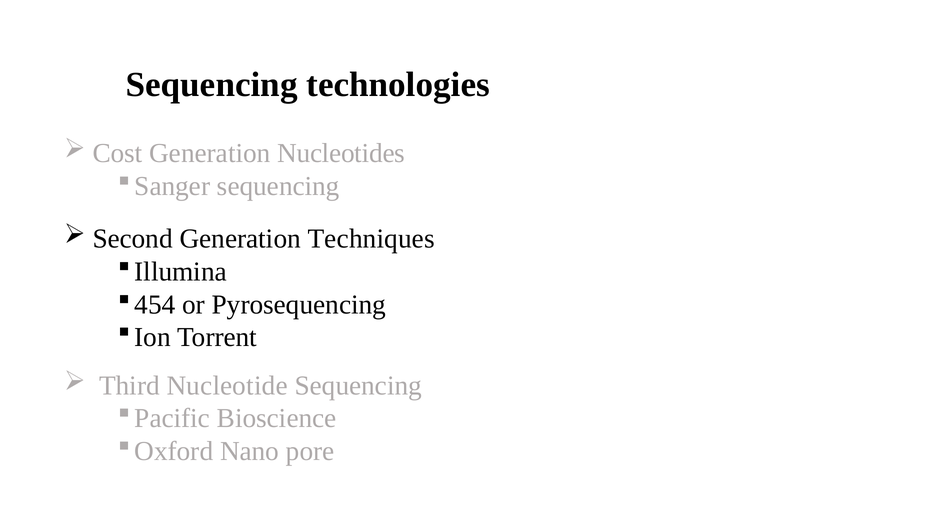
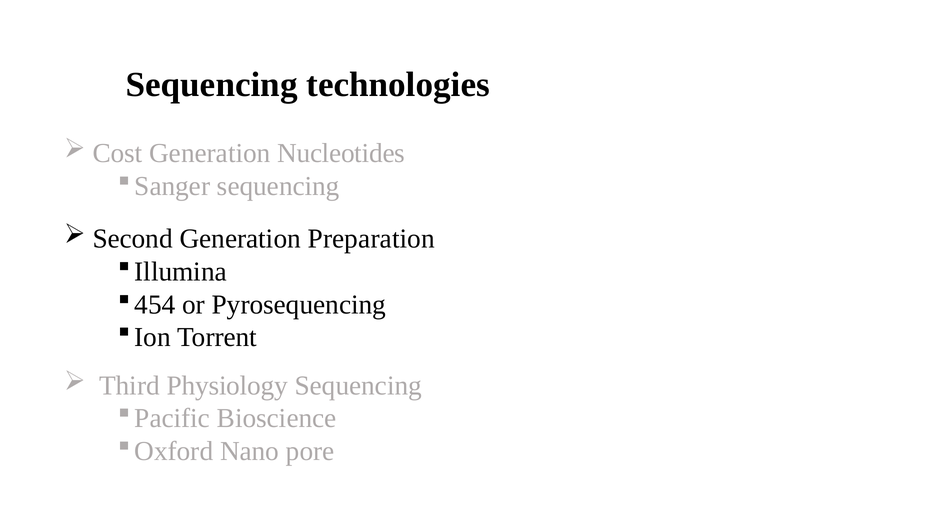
Techniques: Techniques -> Preparation (371, 239)
Nucleotide: Nucleotide -> Physiology (227, 385)
